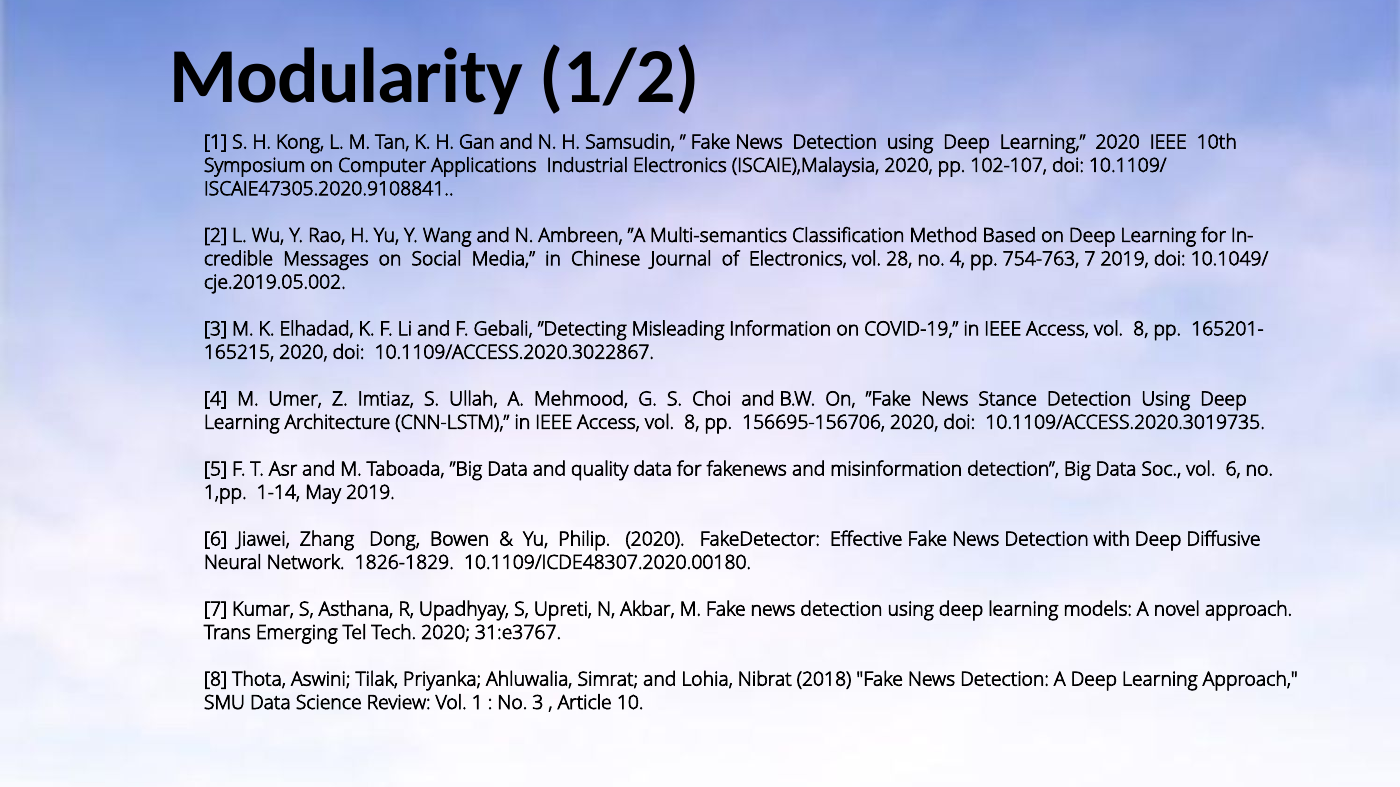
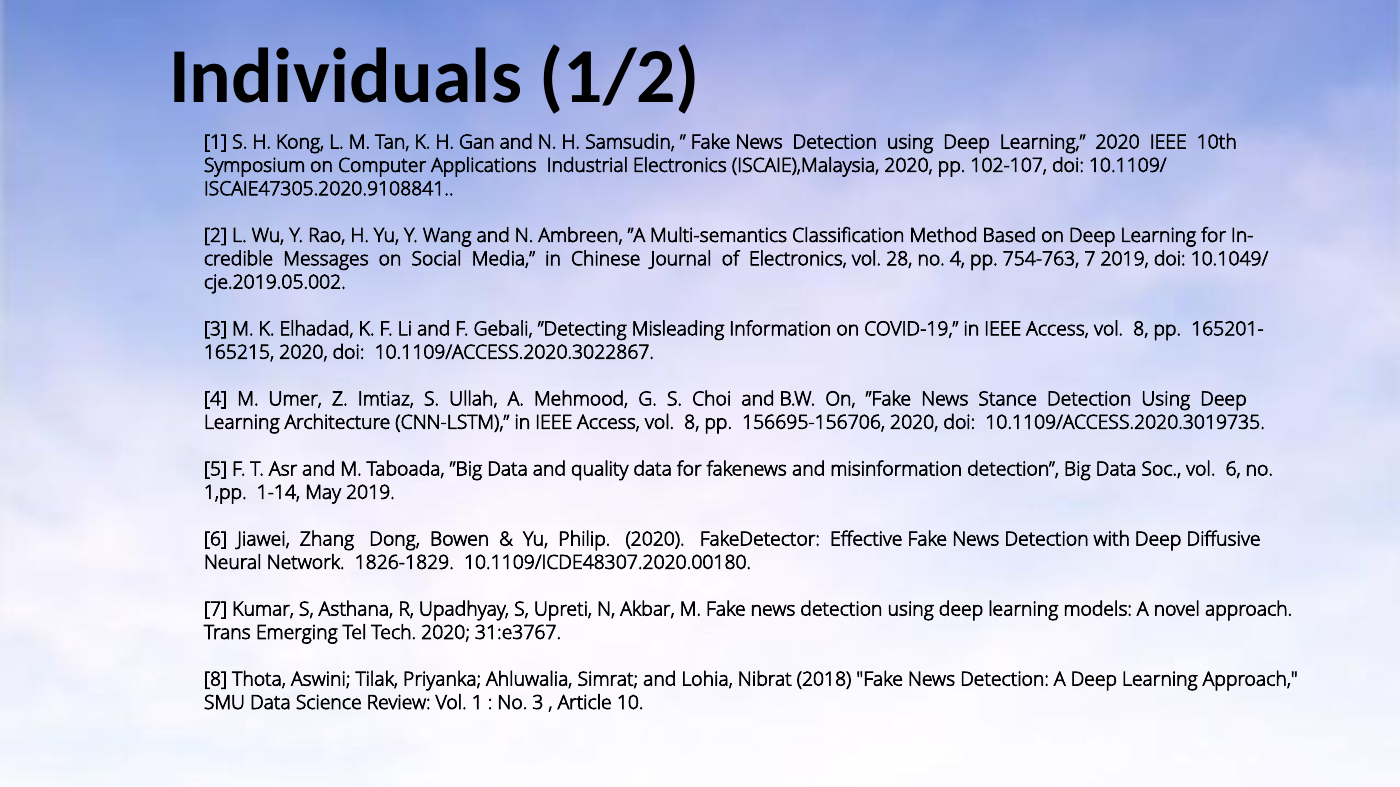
Modularity: Modularity -> Individuals (346, 77)
